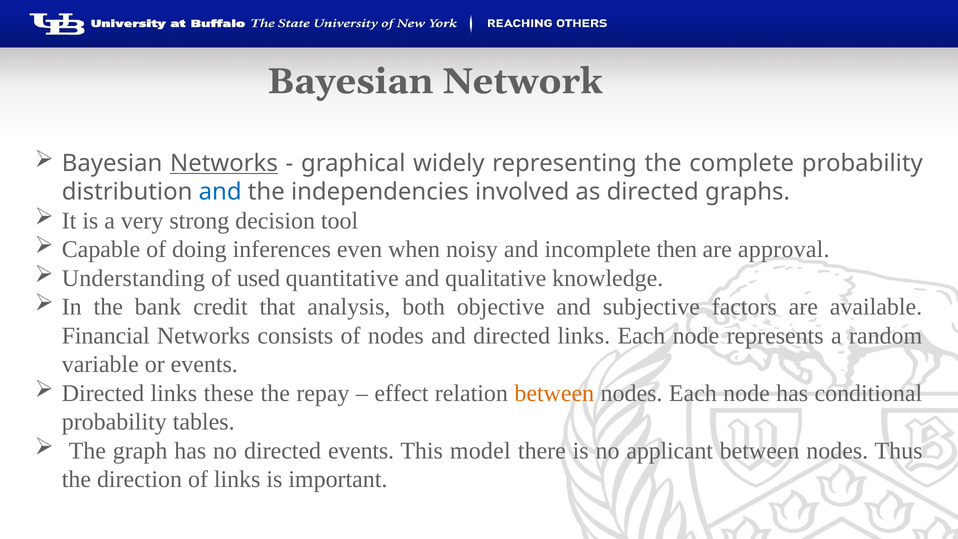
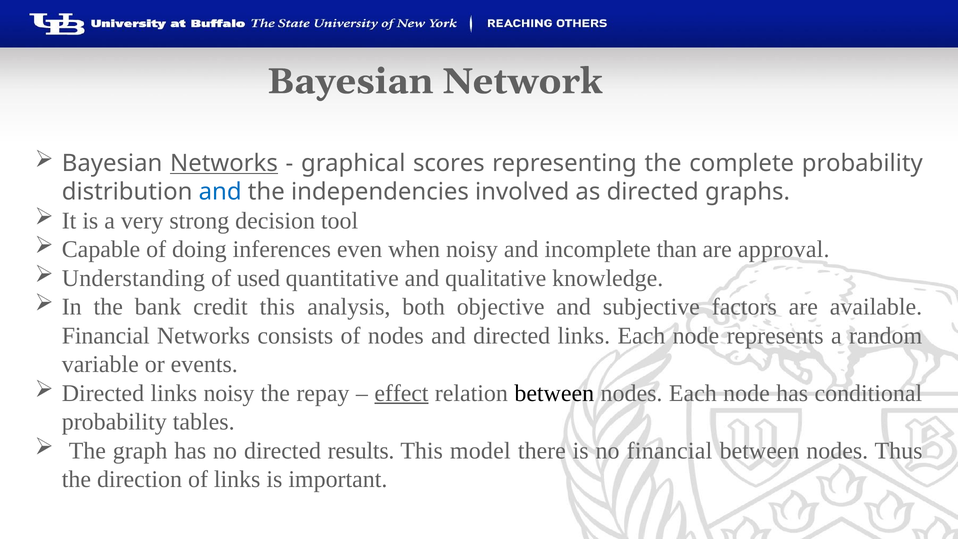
widely: widely -> scores (449, 163)
then: then -> than (677, 249)
credit that: that -> this (277, 307)
links these: these -> noisy (229, 393)
effect underline: none -> present (401, 393)
between colour: orange -> black (554, 393)
directed events: events -> results (361, 451)
no applicant: applicant -> financial (670, 451)
